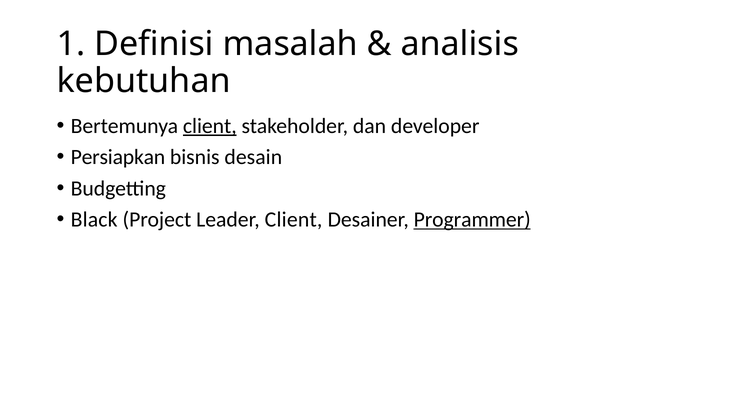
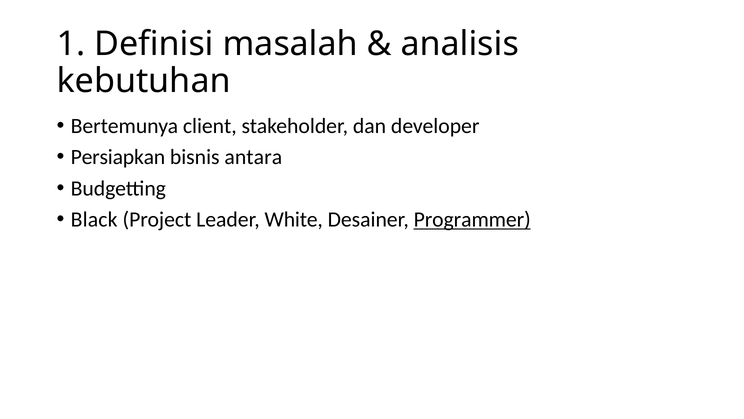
client underline: present -> none (210, 126)
desain: desain -> antara (253, 157)
Leader Client: Client -> White (294, 219)
